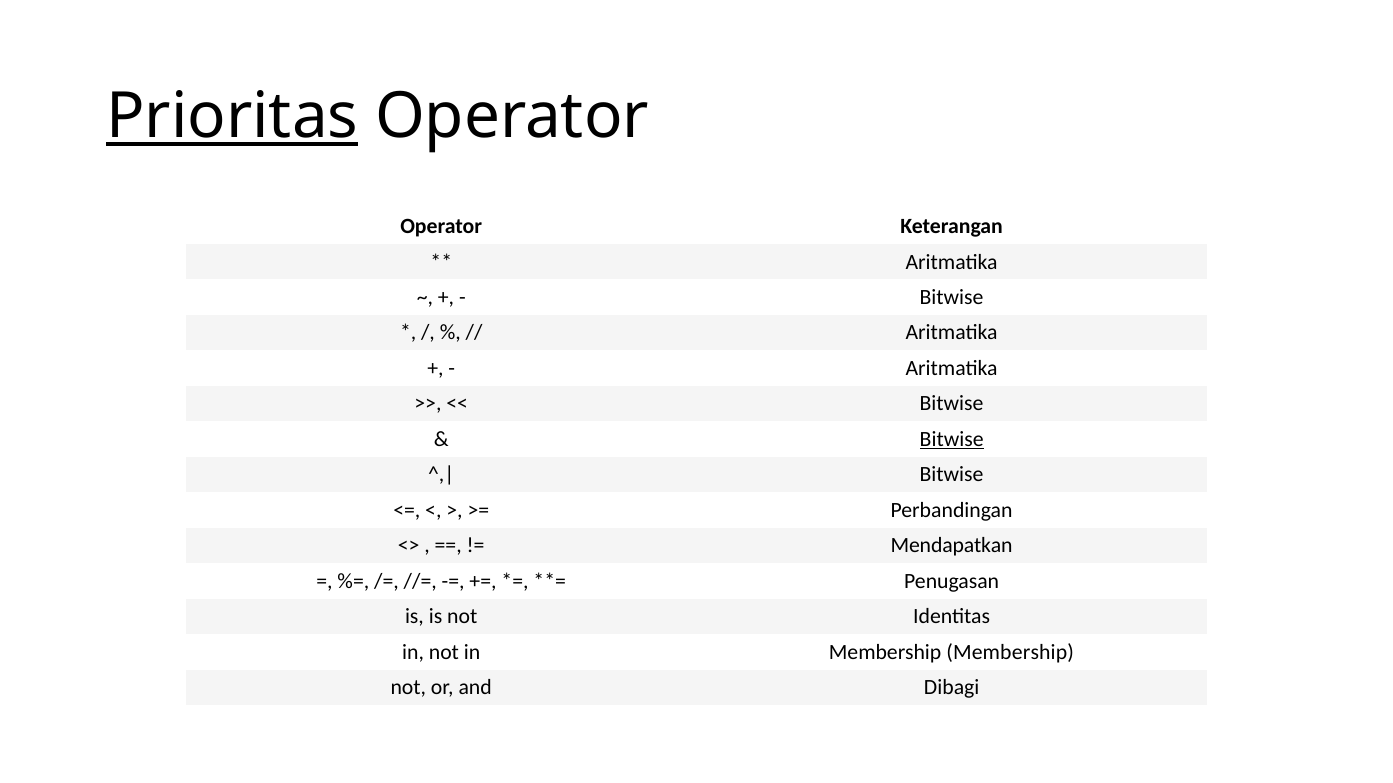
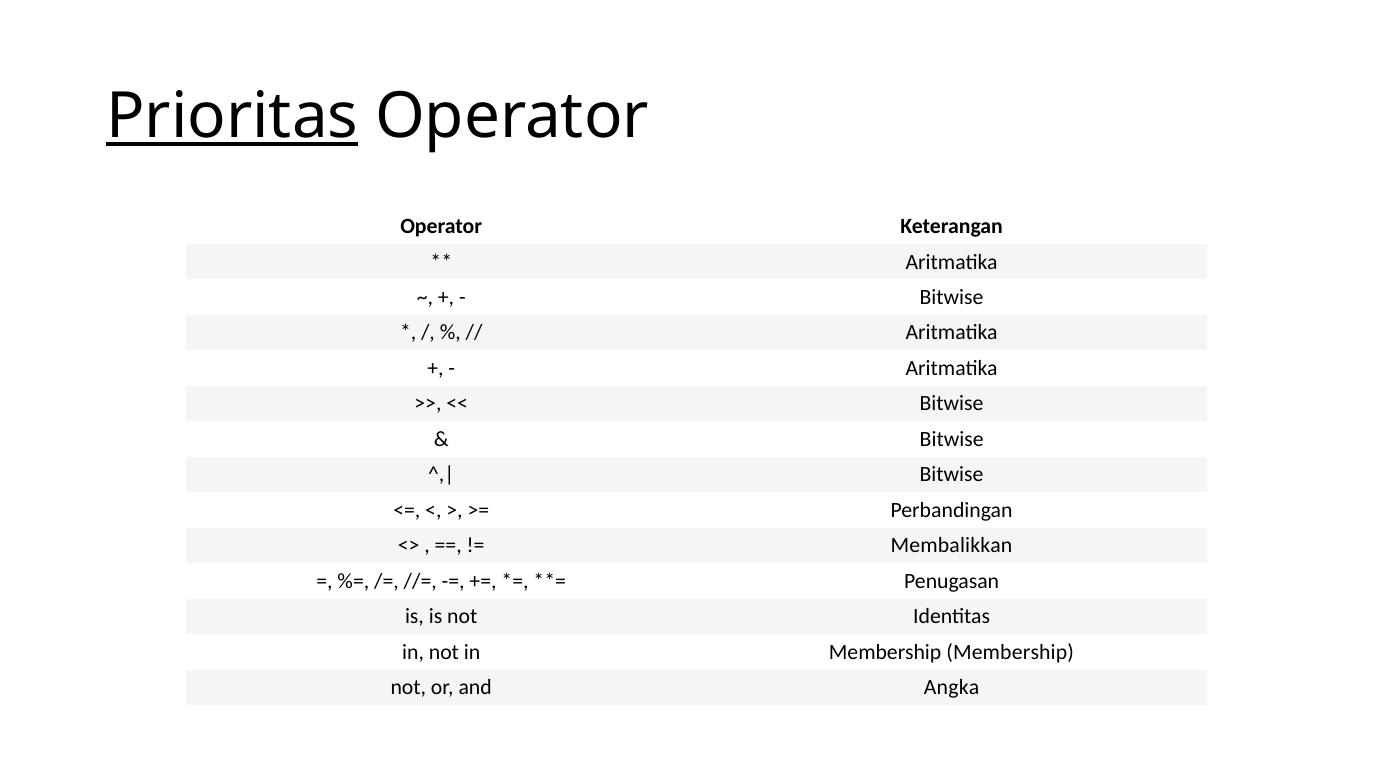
Bitwise underline: present -> none (952, 440)
Mendapatkan: Mendapatkan -> Membalikkan (951, 546)
Dibagi: Dibagi -> Angka (952, 688)
